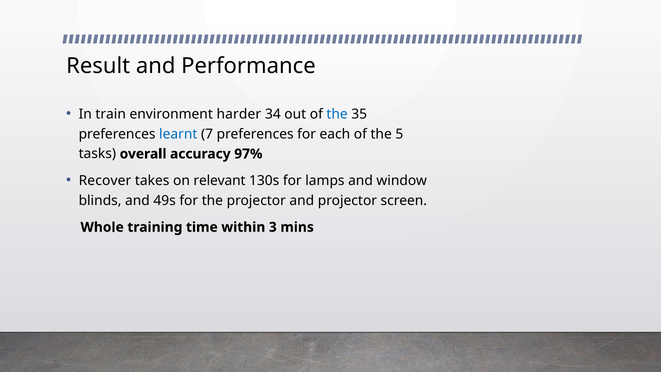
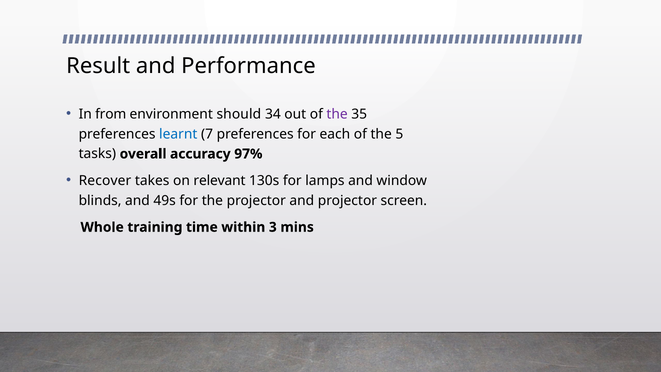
train: train -> from (111, 114)
harder: harder -> should (239, 114)
the colour: blue -> purple (337, 114)
